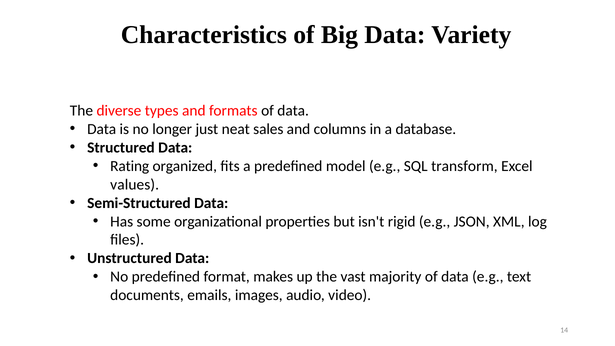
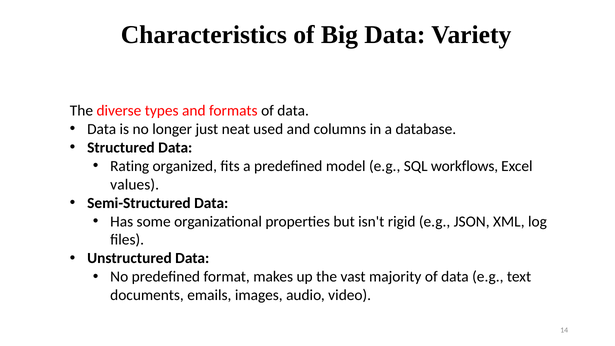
sales: sales -> used (268, 129)
transform: transform -> workflows (465, 166)
